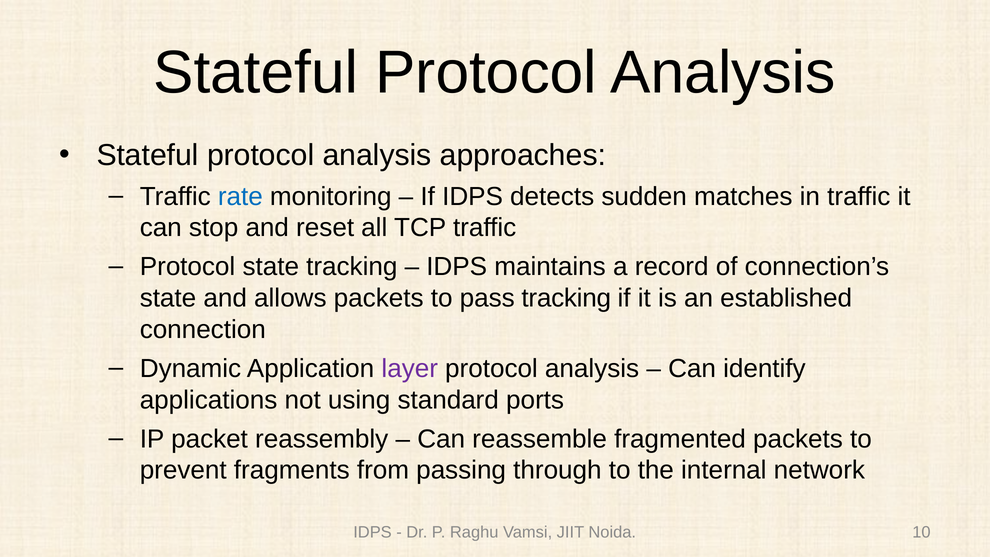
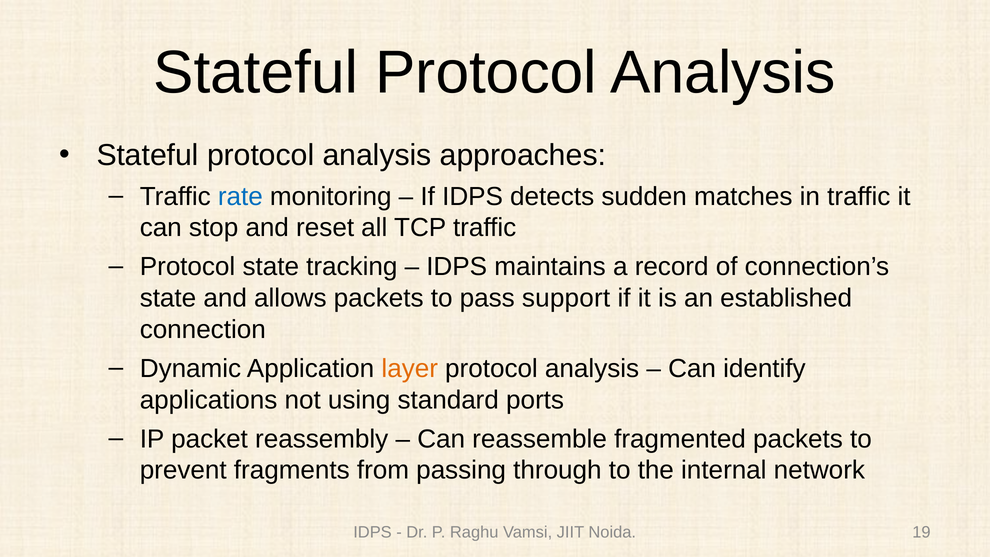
pass tracking: tracking -> support (566, 298)
layer colour: purple -> orange (410, 369)
10: 10 -> 19 (921, 532)
